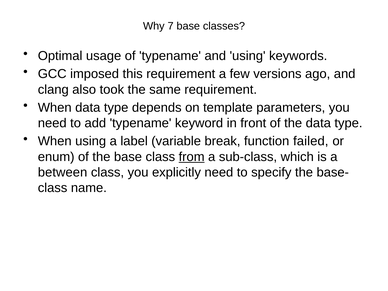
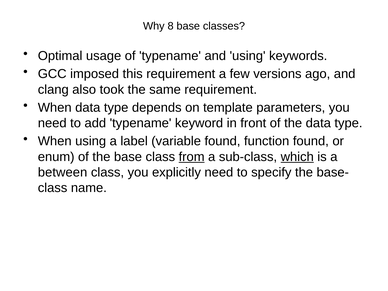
7: 7 -> 8 (171, 26)
variable break: break -> found (223, 141)
function failed: failed -> found (311, 141)
which underline: none -> present (297, 157)
